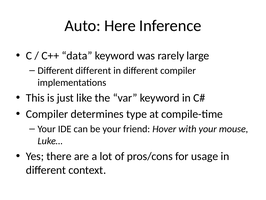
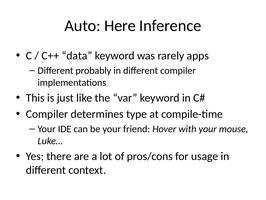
large: large -> apps (198, 56)
Different different: different -> probably (93, 70)
